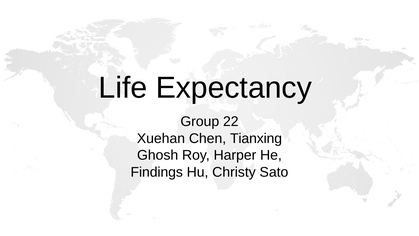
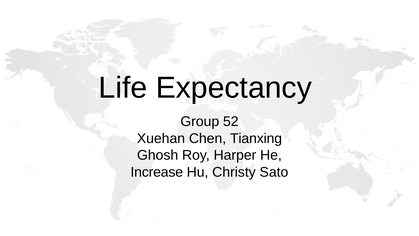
22: 22 -> 52 (231, 122)
Findings: Findings -> Increase (157, 172)
